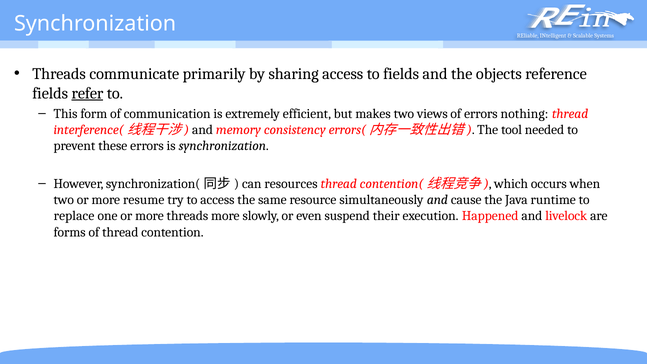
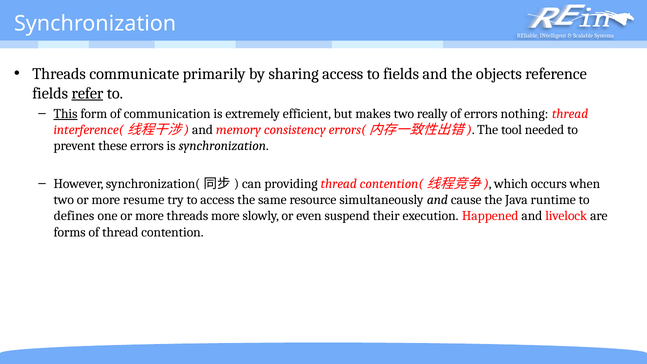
This underline: none -> present (66, 114)
views: views -> really (432, 114)
resources: resources -> providing (291, 184)
replace: replace -> defines (74, 216)
